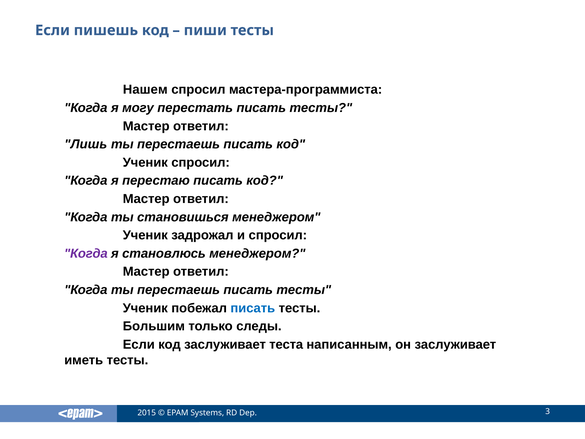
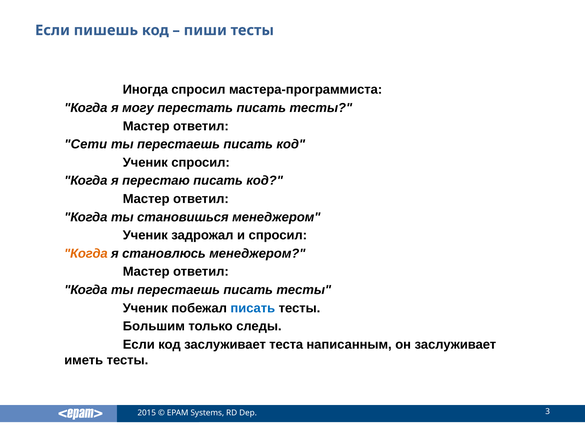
Нашем: Нашем -> Иногда (145, 90)
Лишь: Лишь -> Сети (86, 144)
Когда colour: purple -> orange (86, 253)
